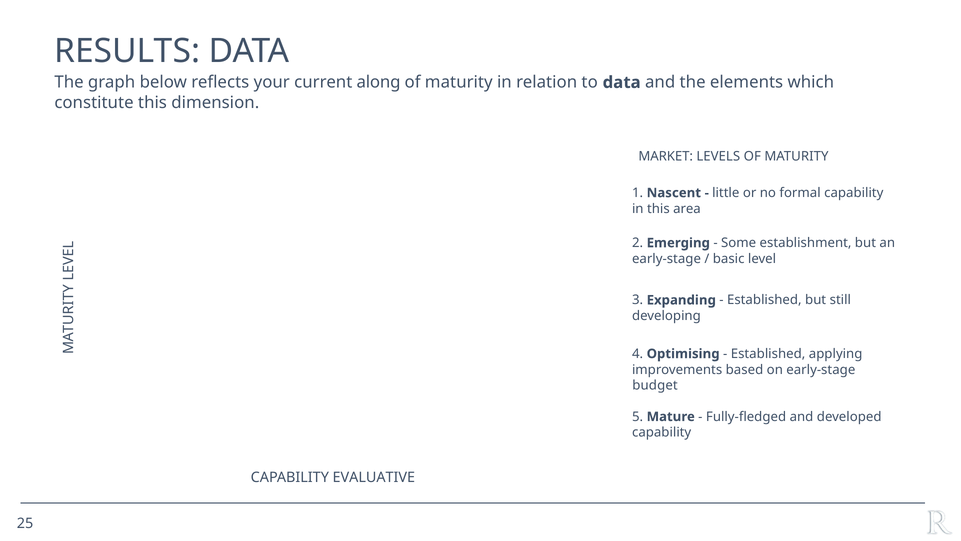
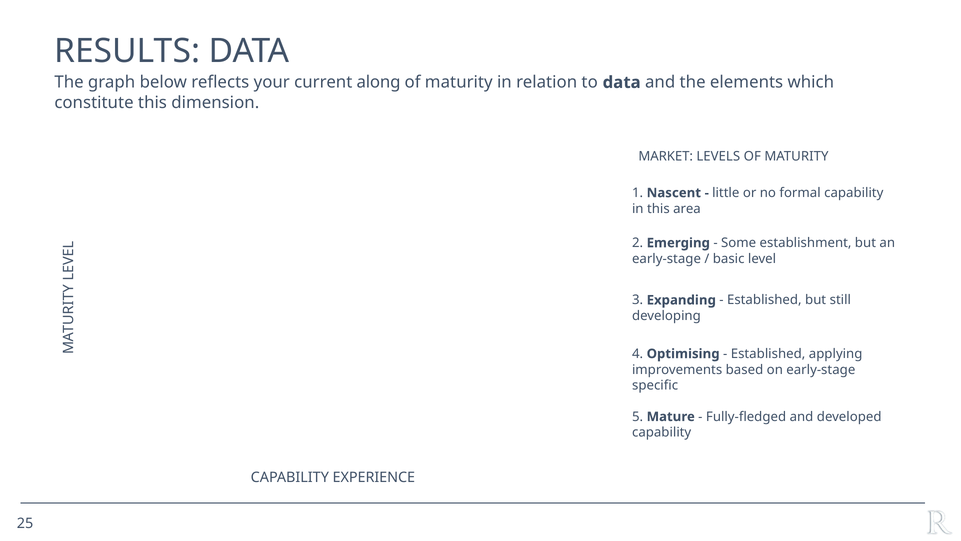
budget: budget -> specific (655, 385)
EVALUATIVE: EVALUATIVE -> EXPERIENCE (374, 477)
